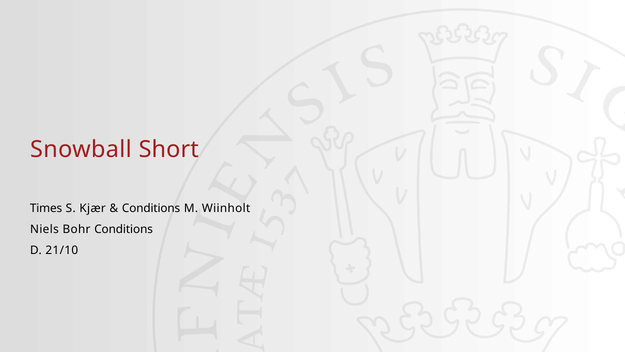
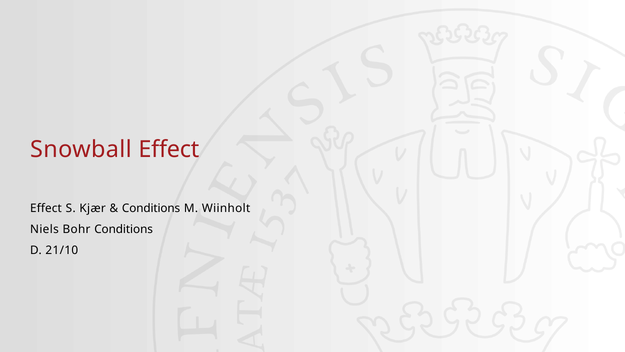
Snowball Short: Short -> Effect (169, 150)
Times: Times -> Effect (46, 208)
